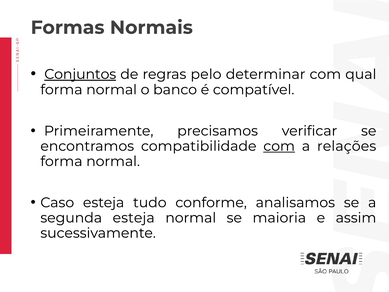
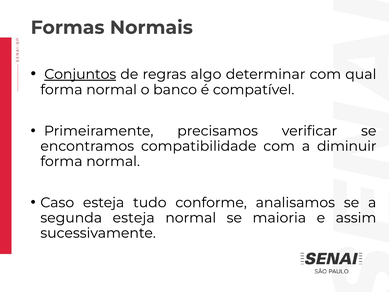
pelo: pelo -> algo (206, 74)
com underline: present -> none (279, 146)
relações: relações -> diminuir (347, 146)
